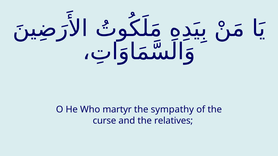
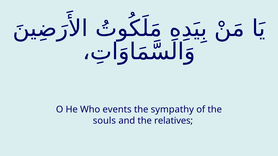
martyr: martyr -> events (117, 110)
curse: curse -> souls (104, 121)
